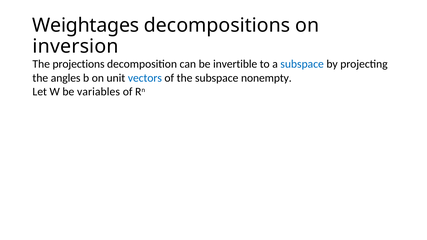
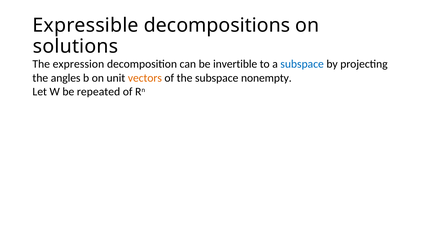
Weightages: Weightages -> Expressible (86, 25)
inversion: inversion -> solutions (76, 46)
projections: projections -> expression (78, 64)
vectors colour: blue -> orange (145, 78)
variables: variables -> repeated (99, 92)
